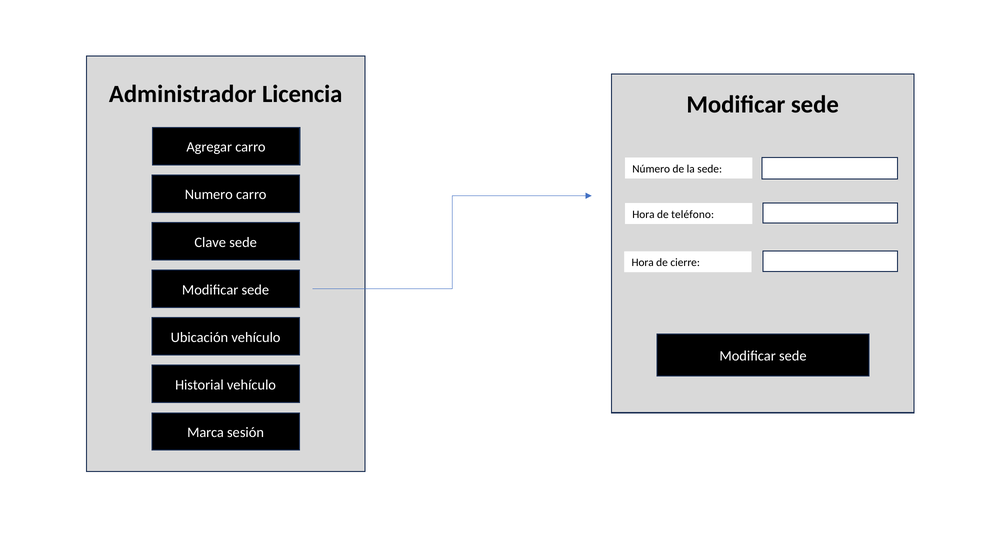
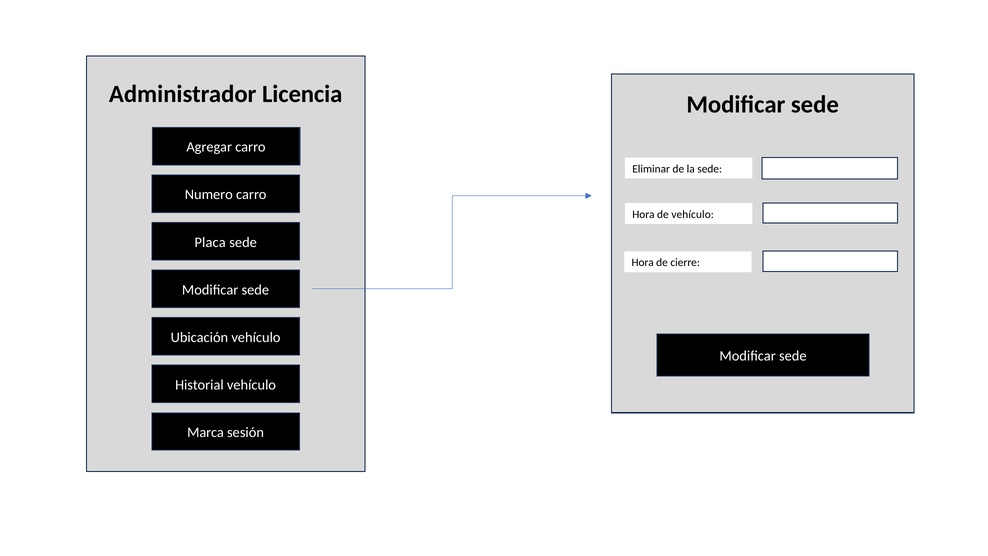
Número: Número -> Eliminar (651, 169)
de teléfono: teléfono -> vehículo (693, 214)
Clave: Clave -> Placa (210, 242)
